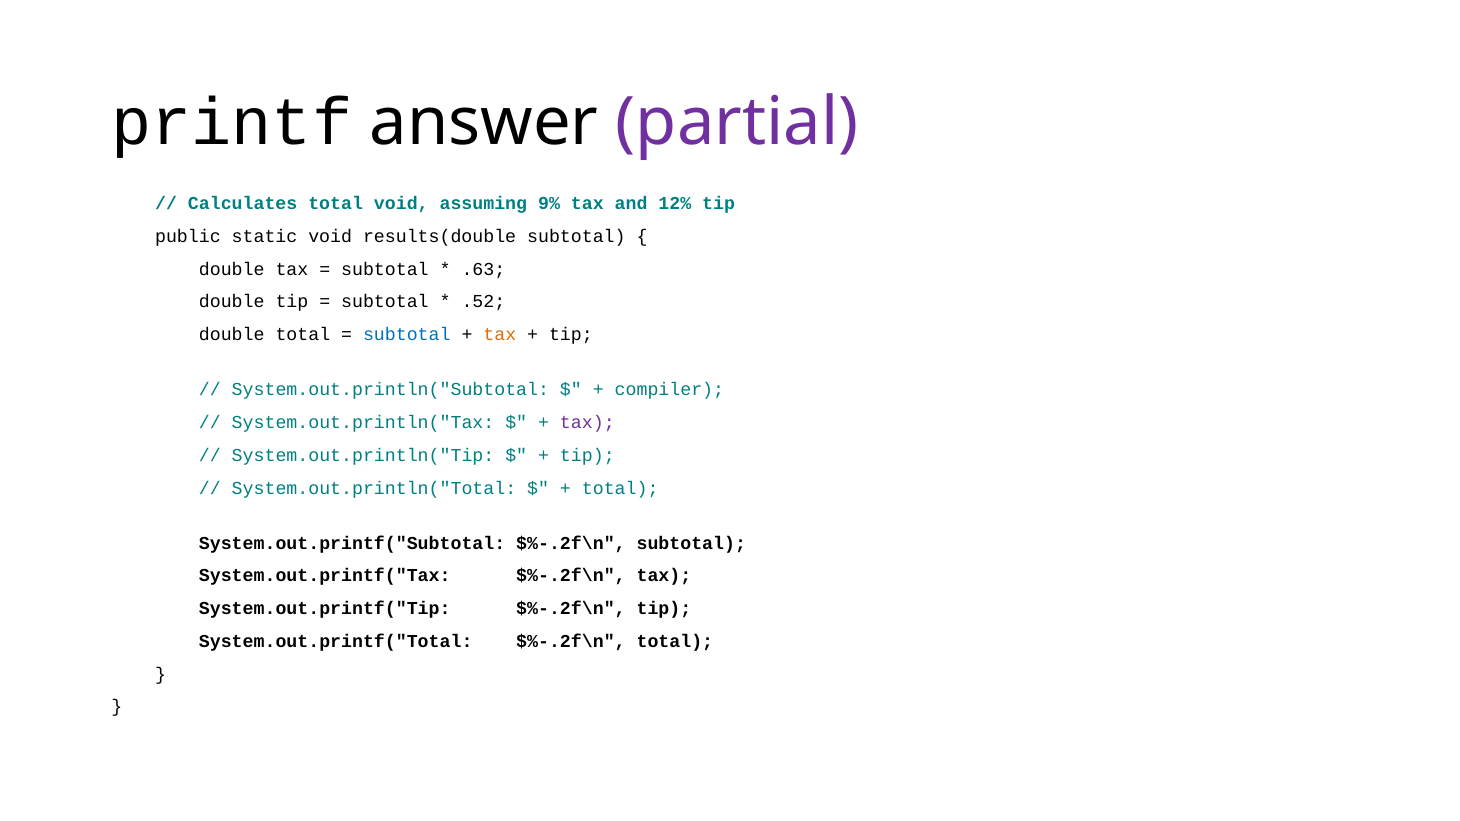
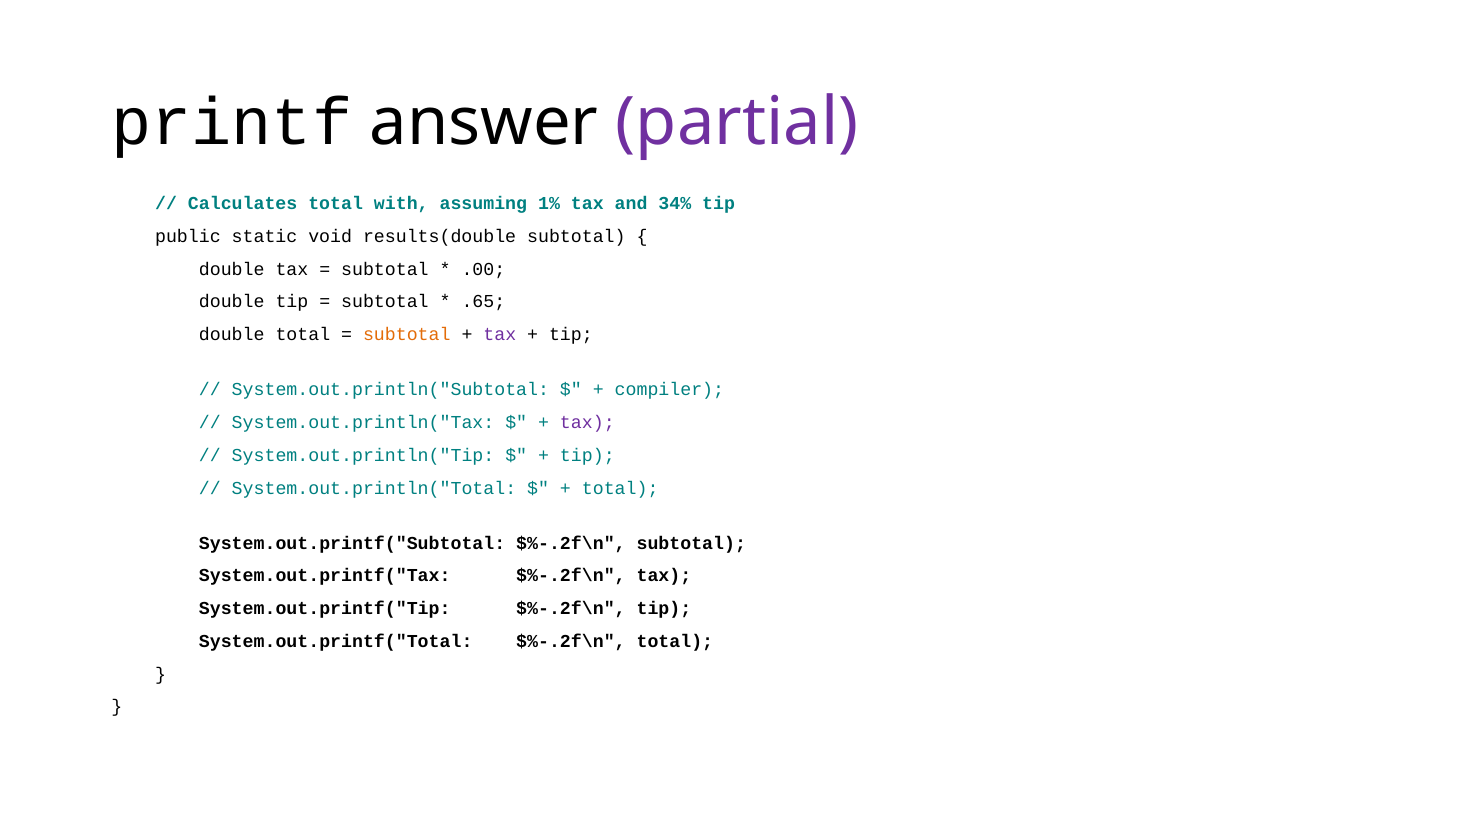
total void: void -> with (401, 204)
9%: 9% -> 1% (549, 204)
12%: 12% -> 34% (675, 204)
.63: .63 -> .00 (483, 269)
.52: .52 -> .65 (483, 302)
subtotal colour: blue -> orange (407, 335)
tax colour: orange -> purple (500, 335)
